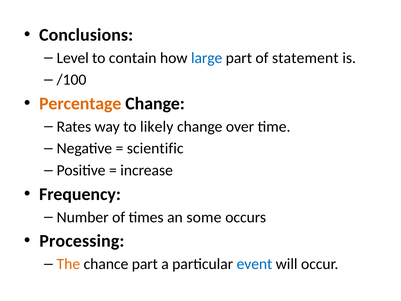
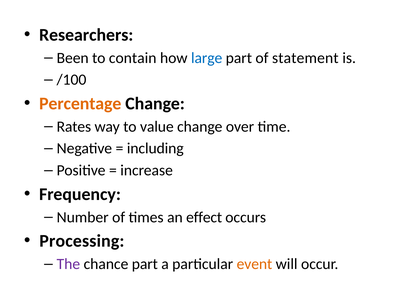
Conclusions: Conclusions -> Researchers (86, 35)
Level: Level -> Been (73, 58)
likely: likely -> value (157, 127)
scientific: scientific -> including (155, 148)
some: some -> effect (204, 217)
The colour: orange -> purple (68, 264)
event colour: blue -> orange (254, 264)
